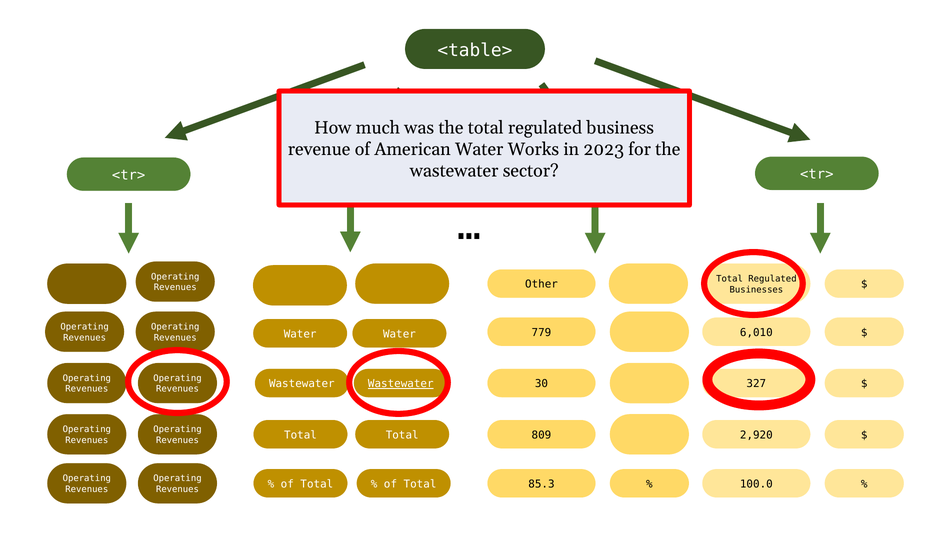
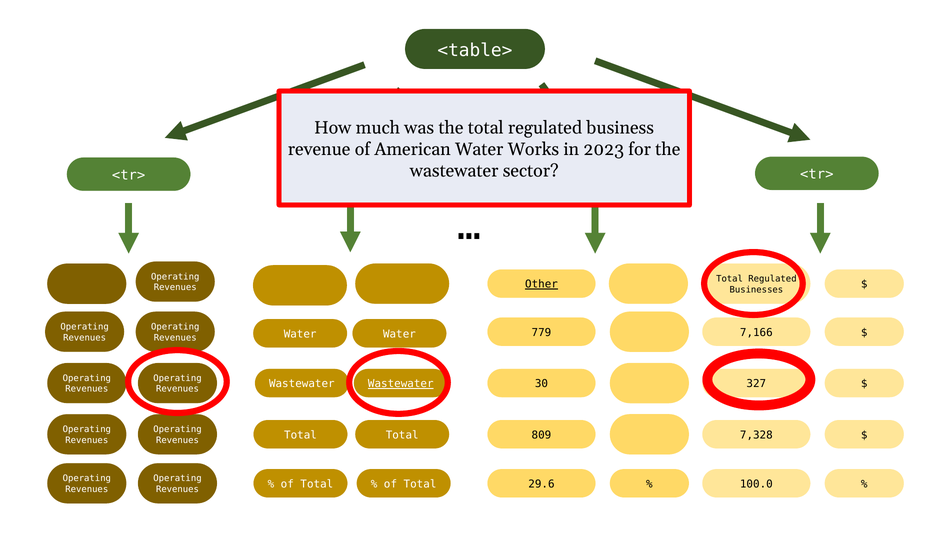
Other underline: none -> present (541, 285)
6,010: 6,010 -> 7,166 (756, 333)
2,920: 2,920 -> 7,328 (756, 435)
85.3: 85.3 -> 29.6 (541, 484)
